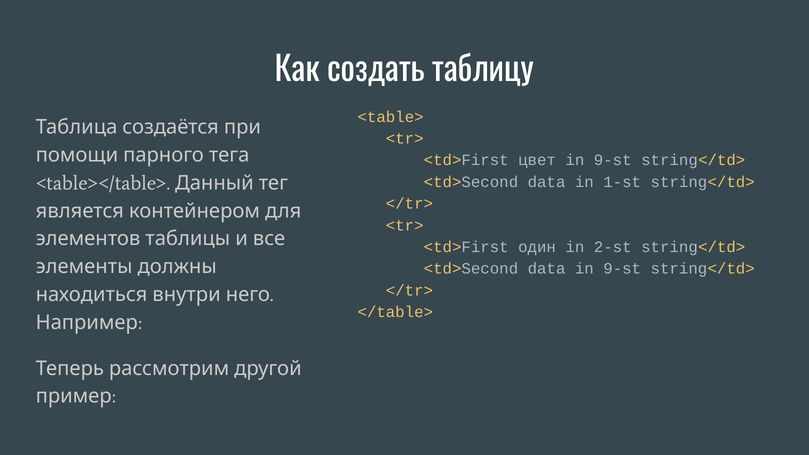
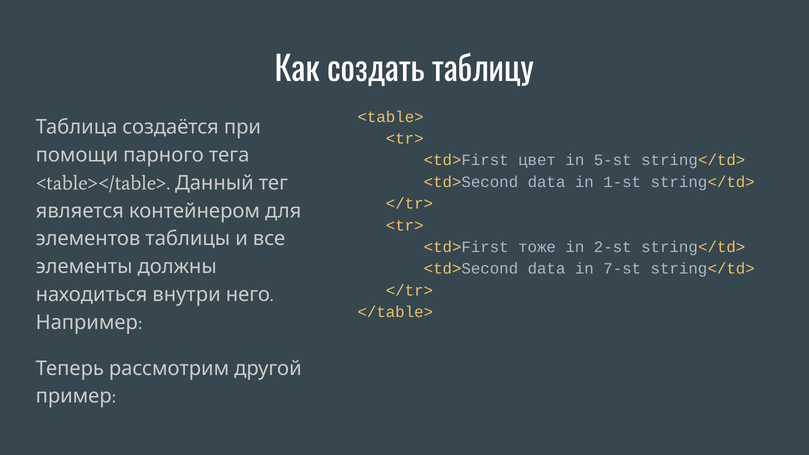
9-st: 9-st -> 5-st (613, 160)
один: один -> тоже (537, 247)
data in 9-st: 9-st -> 7-st (622, 269)
